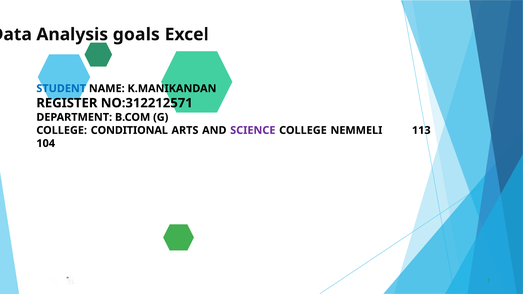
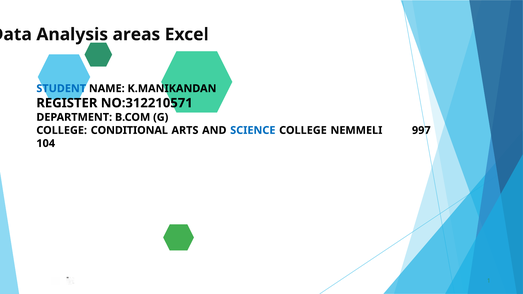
goals: goals -> areas (136, 34)
NO:312212571: NO:312212571 -> NO:312210571 (147, 103)
SCIENCE colour: purple -> blue (253, 130)
113: 113 -> 997 (421, 130)
